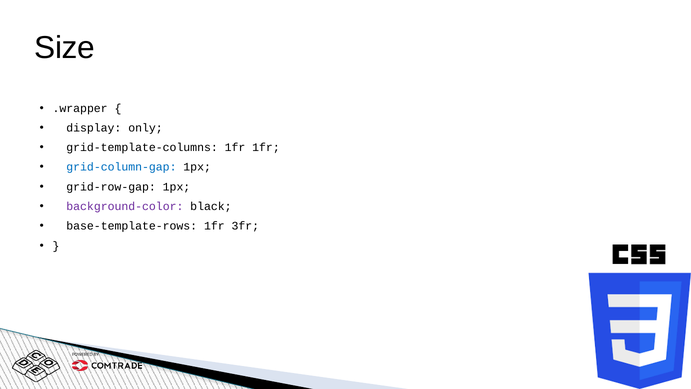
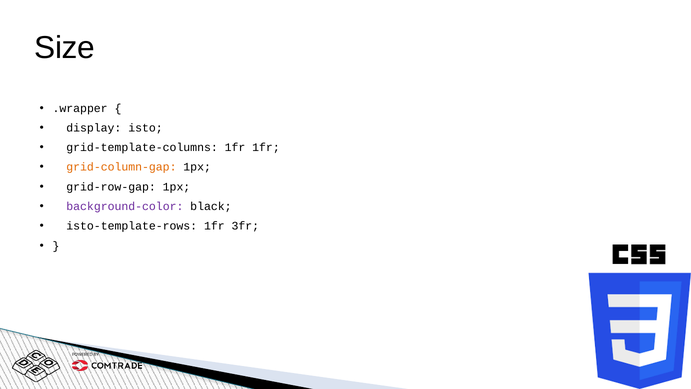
only: only -> isto (146, 128)
grid-column-gap colour: blue -> orange (121, 167)
base-template-rows: base-template-rows -> isto-template-rows (132, 226)
